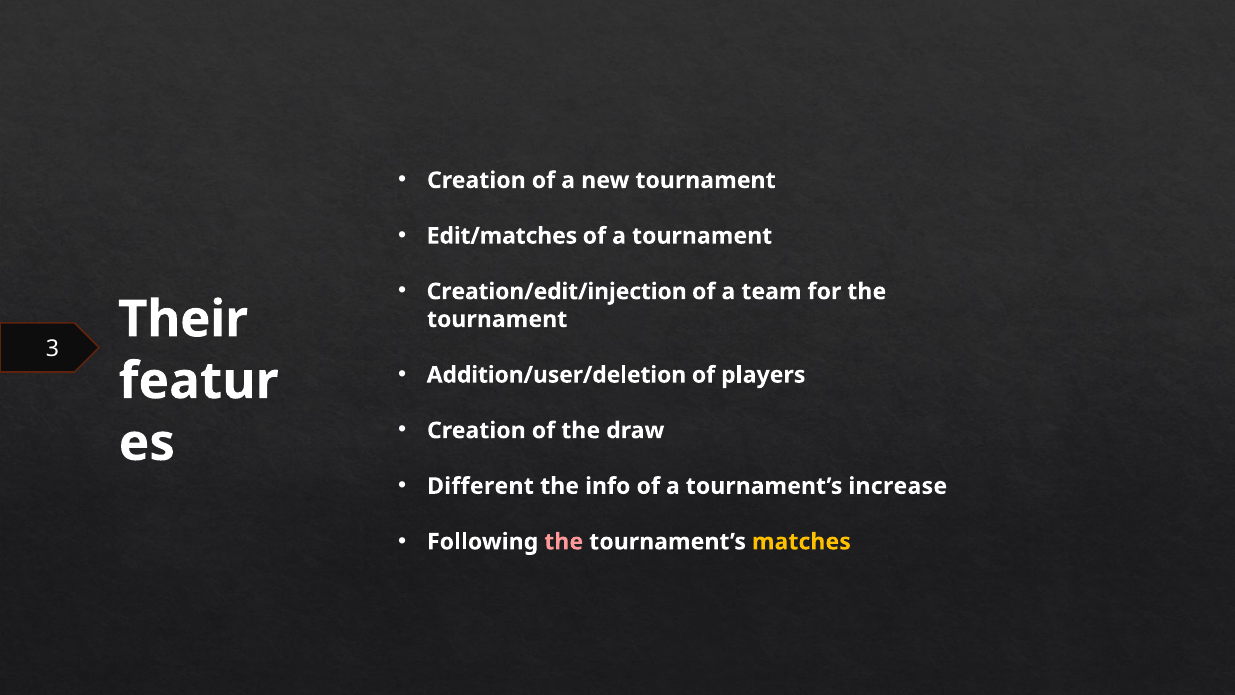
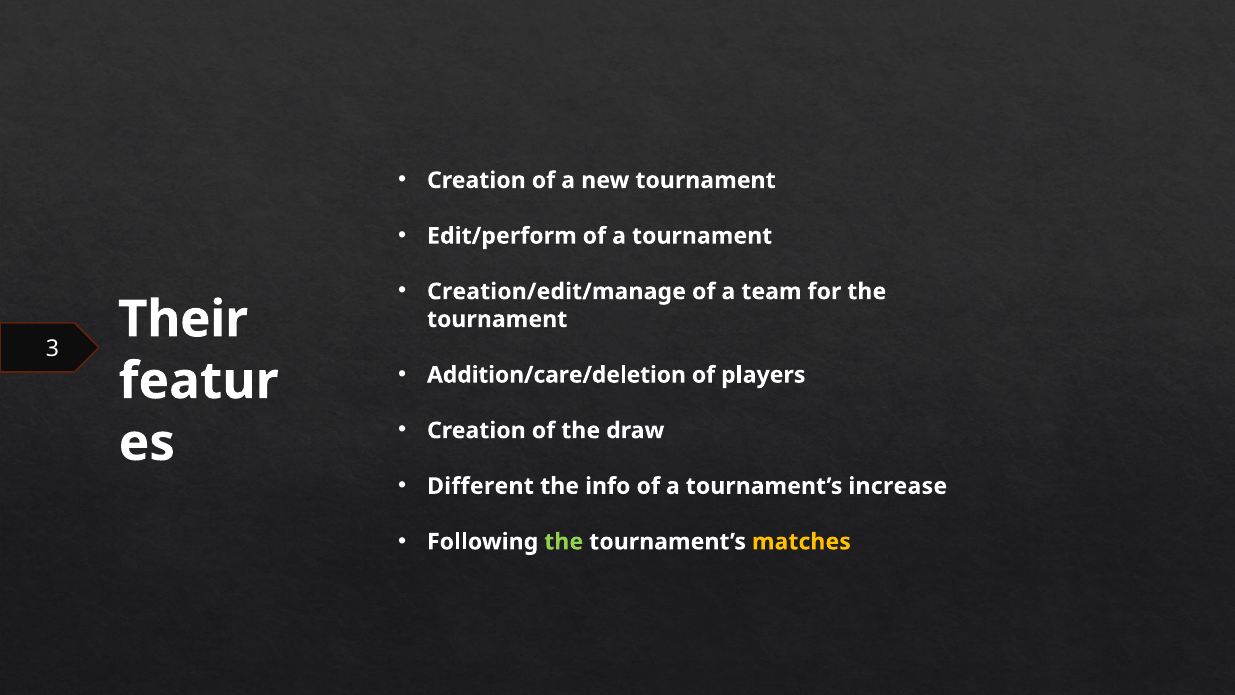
Edit/matches: Edit/matches -> Edit/perform (502, 236)
Creation/edit/injection: Creation/edit/injection -> Creation/edit/manage (556, 291)
Addition/user/deletion: Addition/user/deletion -> Addition/care/deletion (556, 375)
the colour: pink -> light green (564, 542)
